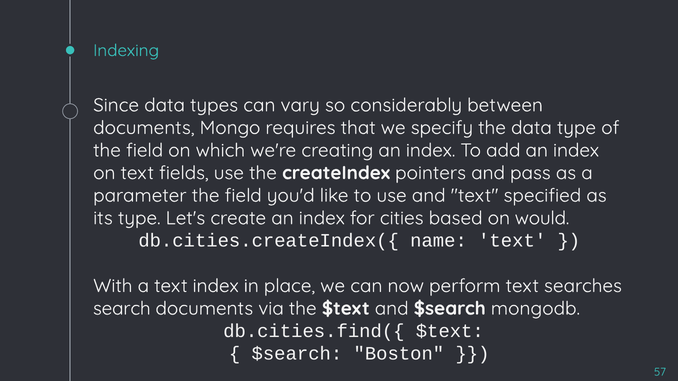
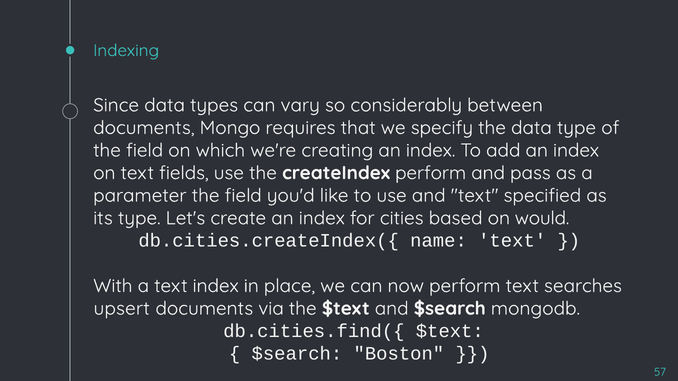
createIndex pointers: pointers -> perform (431, 173)
search: search -> upsert (122, 309)
